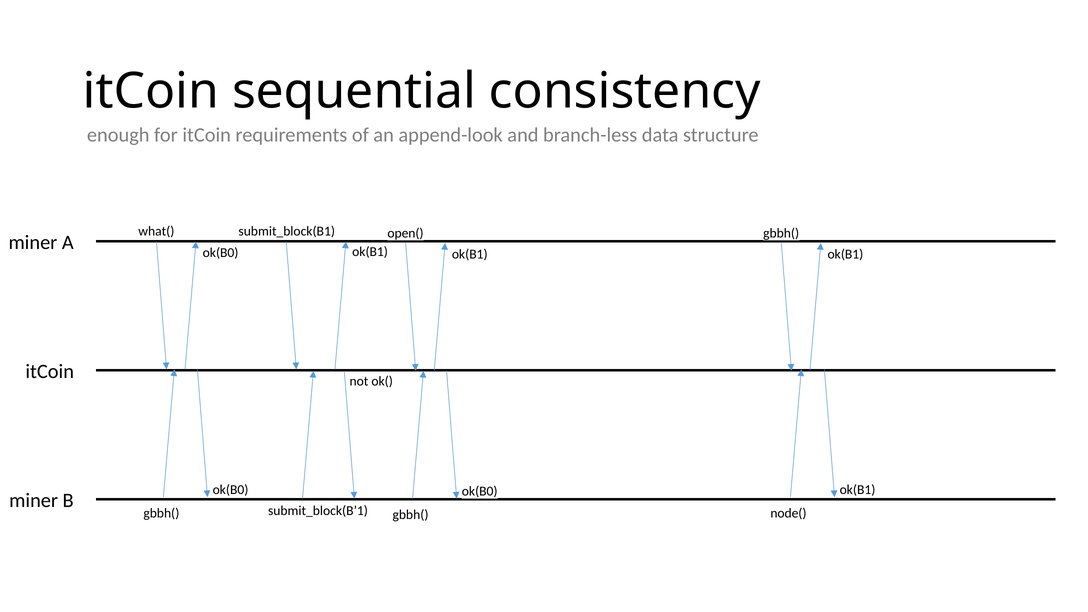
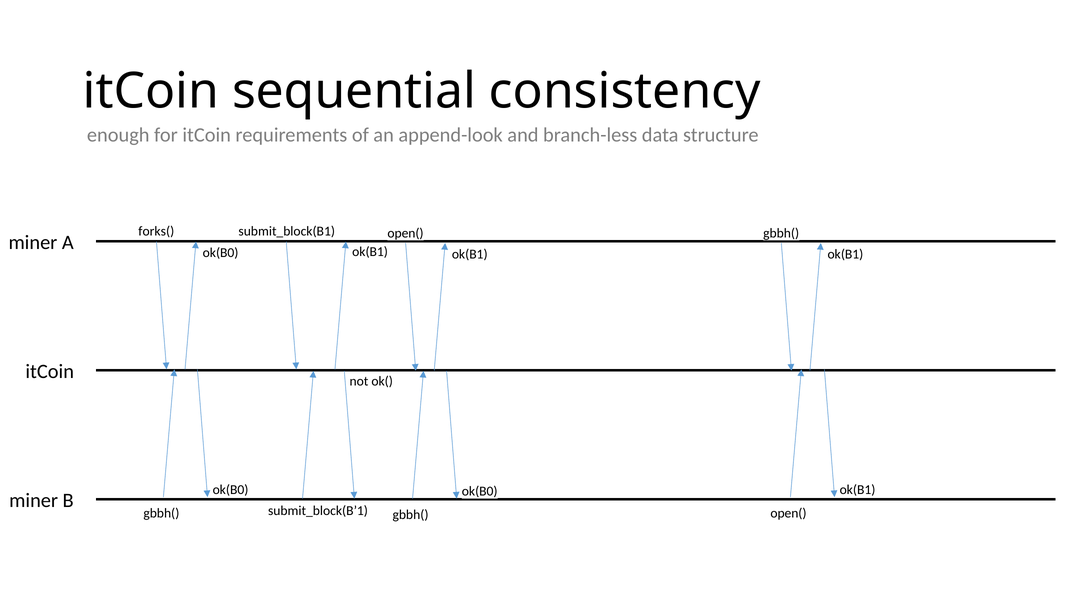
what(: what( -> forks( (156, 232)
node(: node( -> open( (788, 513)
